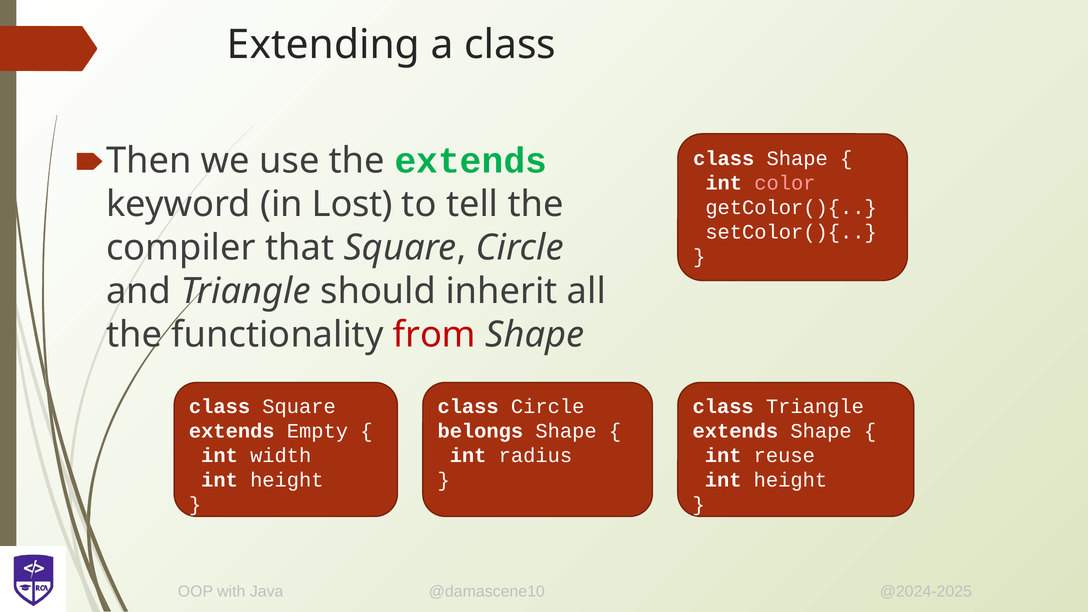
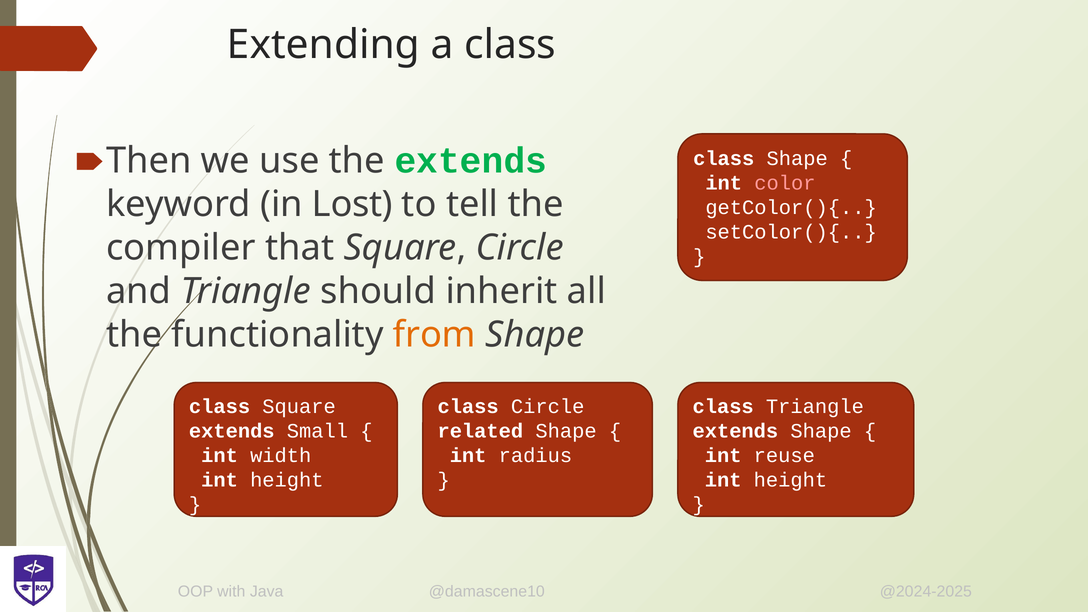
from colour: red -> orange (434, 335)
Empty: Empty -> Small (317, 431)
belongs: belongs -> related (480, 431)
